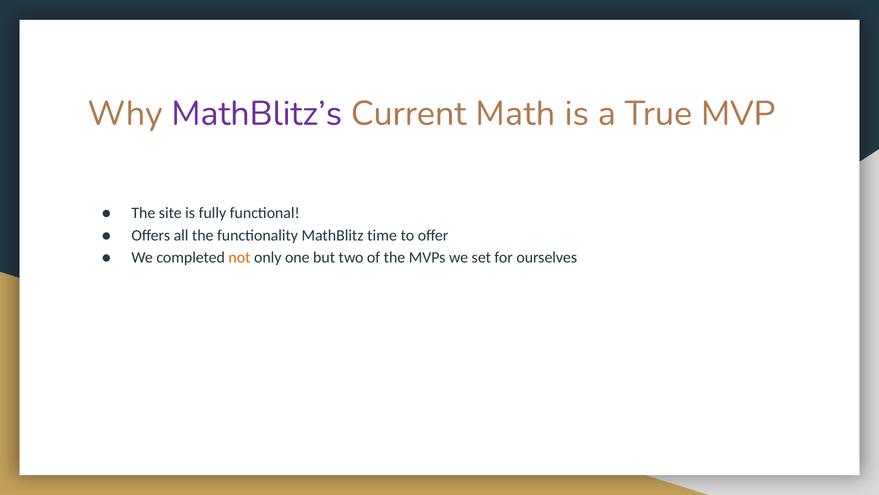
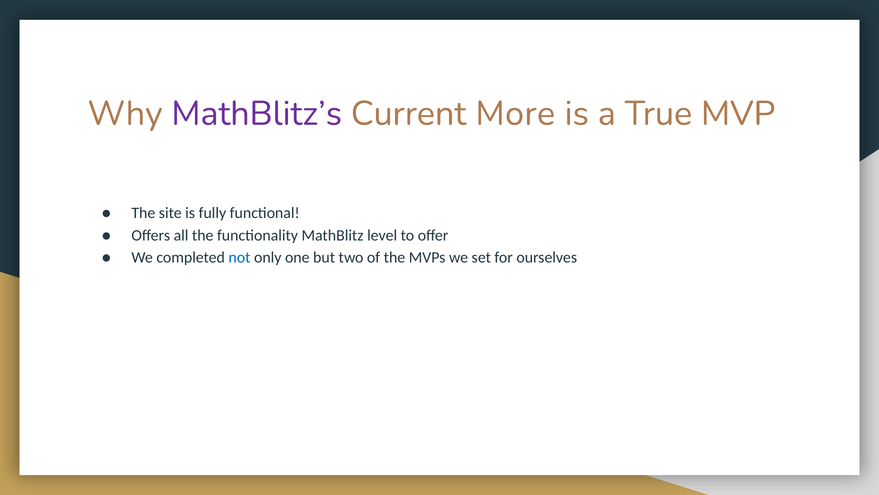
Math: Math -> More (515, 113)
time: time -> level (382, 235)
not colour: orange -> blue (239, 257)
